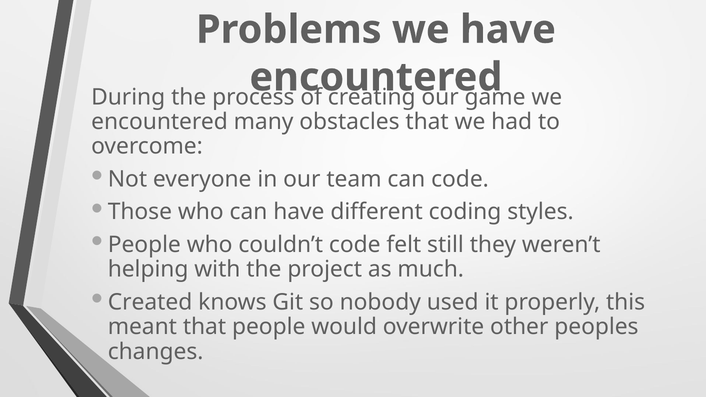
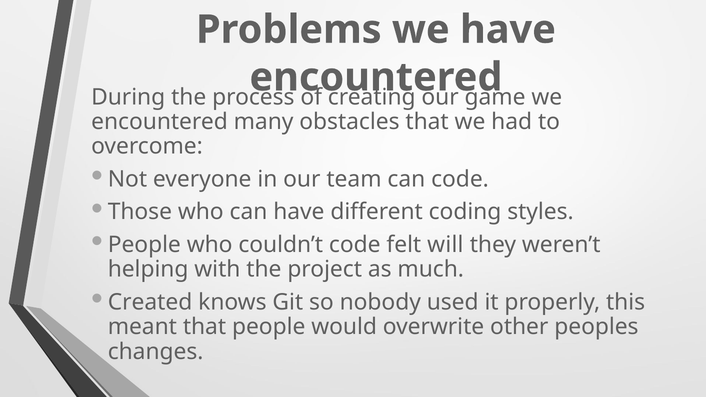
still: still -> will (445, 245)
